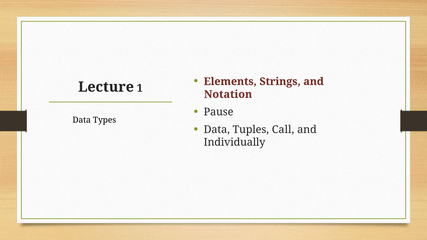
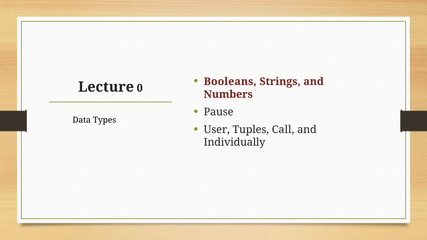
Elements: Elements -> Booleans (230, 82)
1: 1 -> 0 (140, 88)
Notation: Notation -> Numbers (228, 94)
Data: Data -> User (217, 130)
